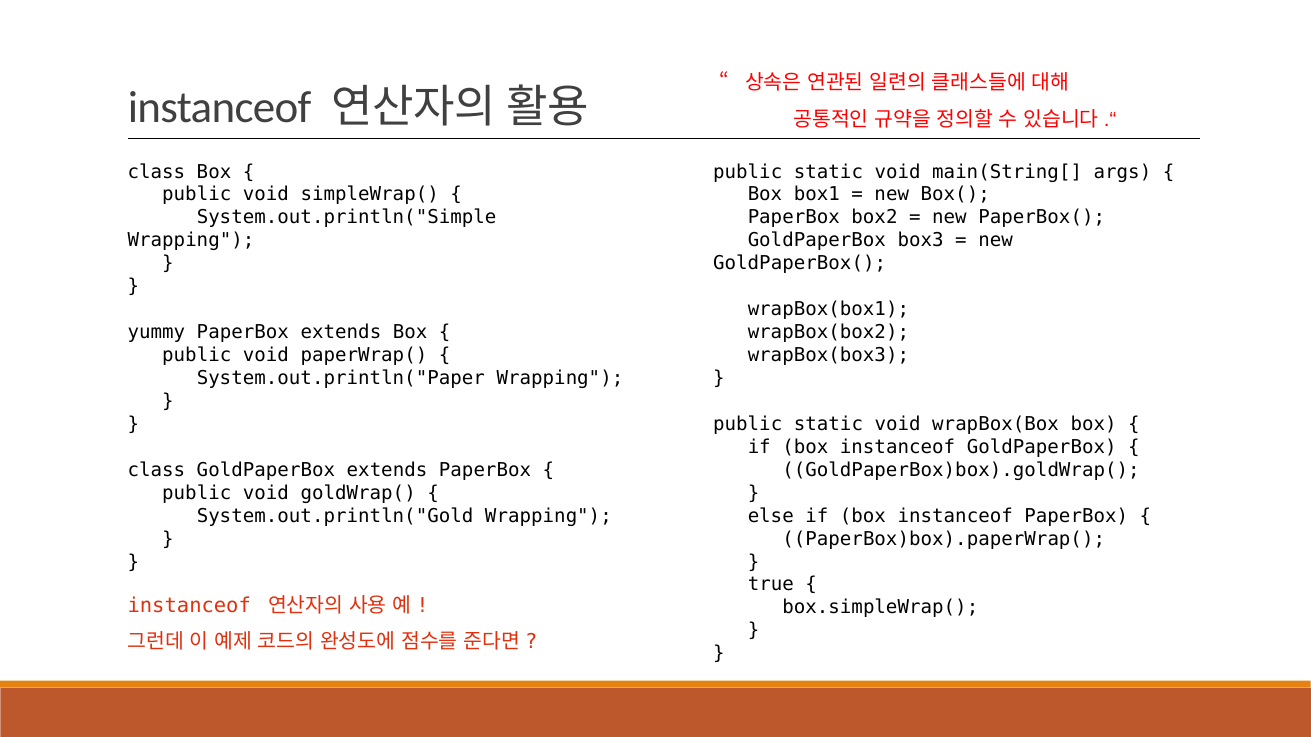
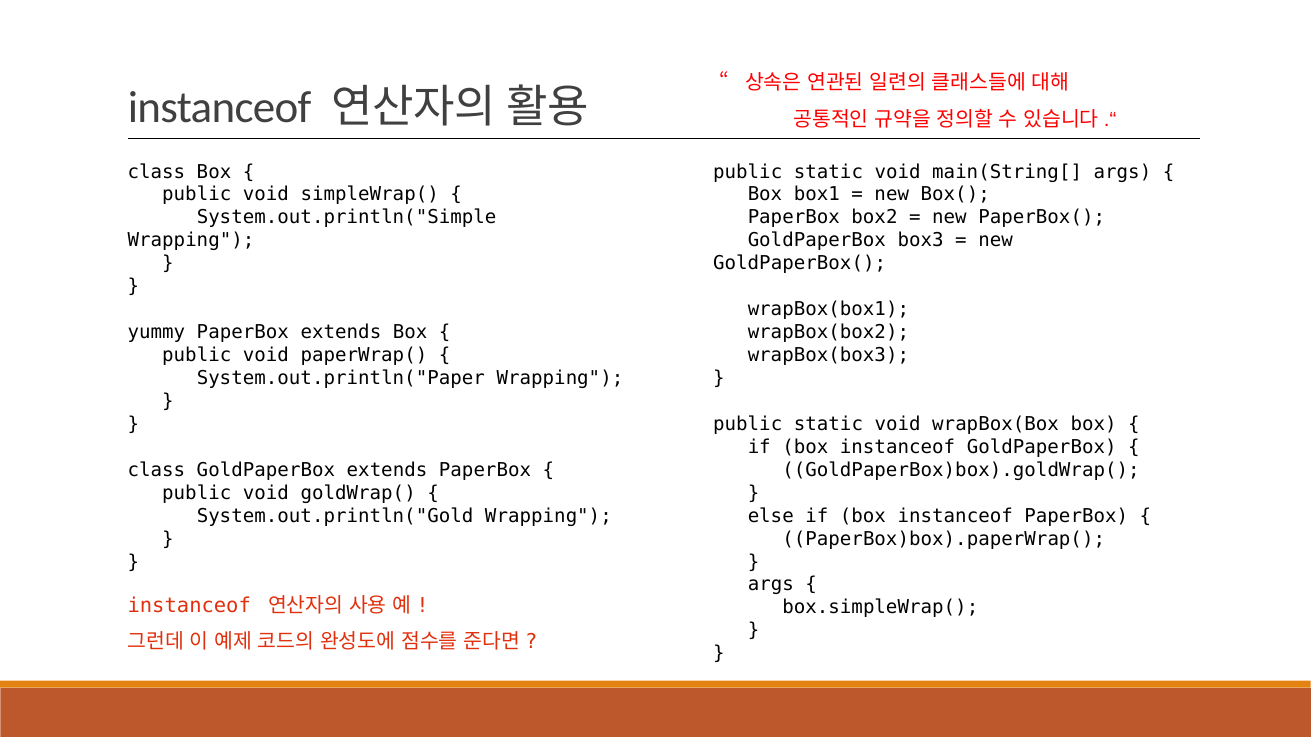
true: true -> args (771, 585)
